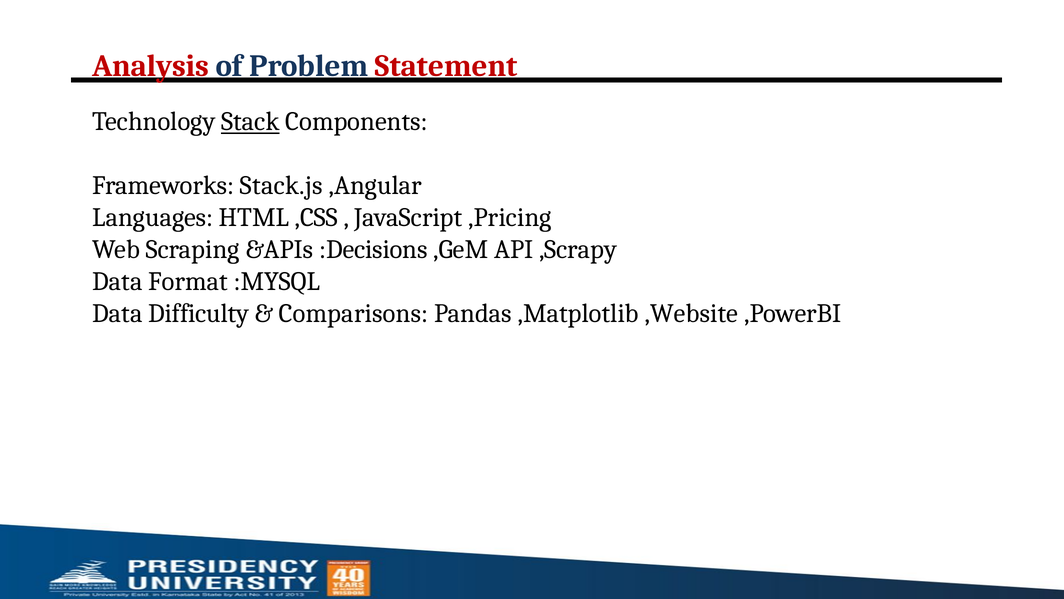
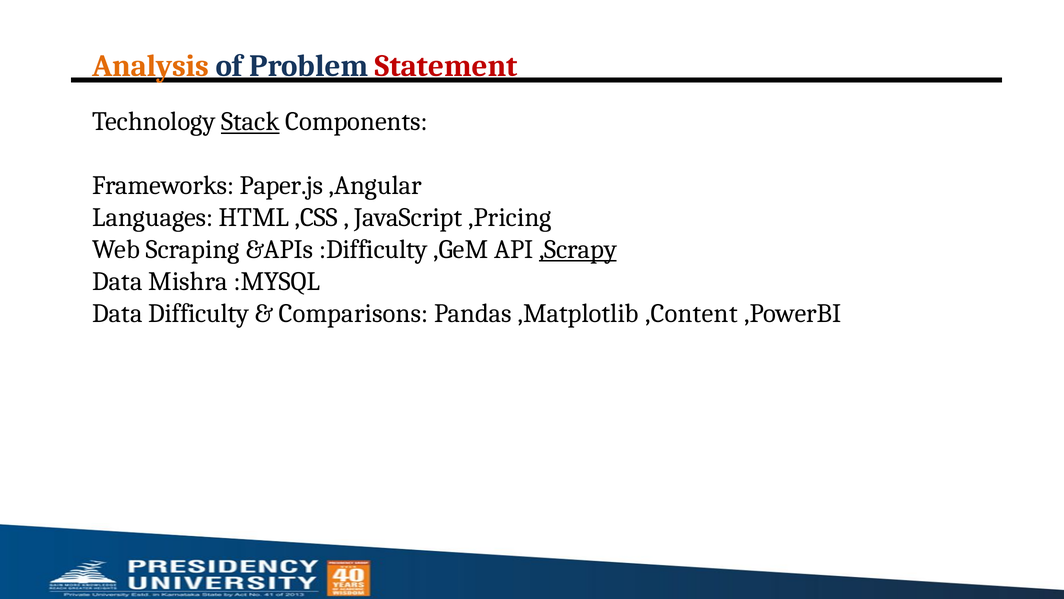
Analysis colour: red -> orange (151, 66)
Stack.js: Stack.js -> Paper.js (282, 185)
:Decisions: :Decisions -> :Difficulty (373, 249)
,Scrapy underline: none -> present (578, 249)
Format: Format -> Mishra (188, 281)
,Website: ,Website -> ,Content (691, 313)
